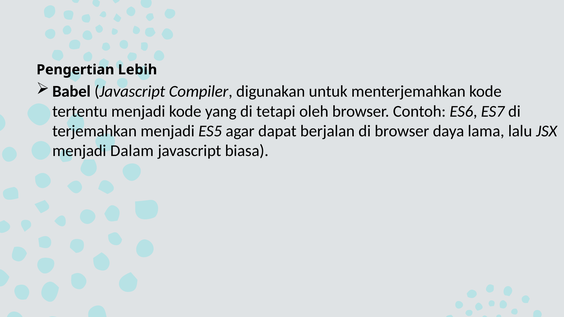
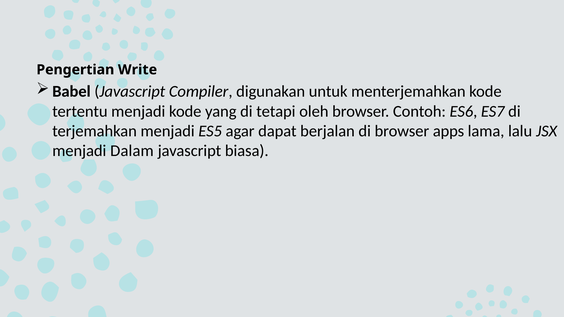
Lebih: Lebih -> Write (138, 70)
daya: daya -> apps (449, 131)
